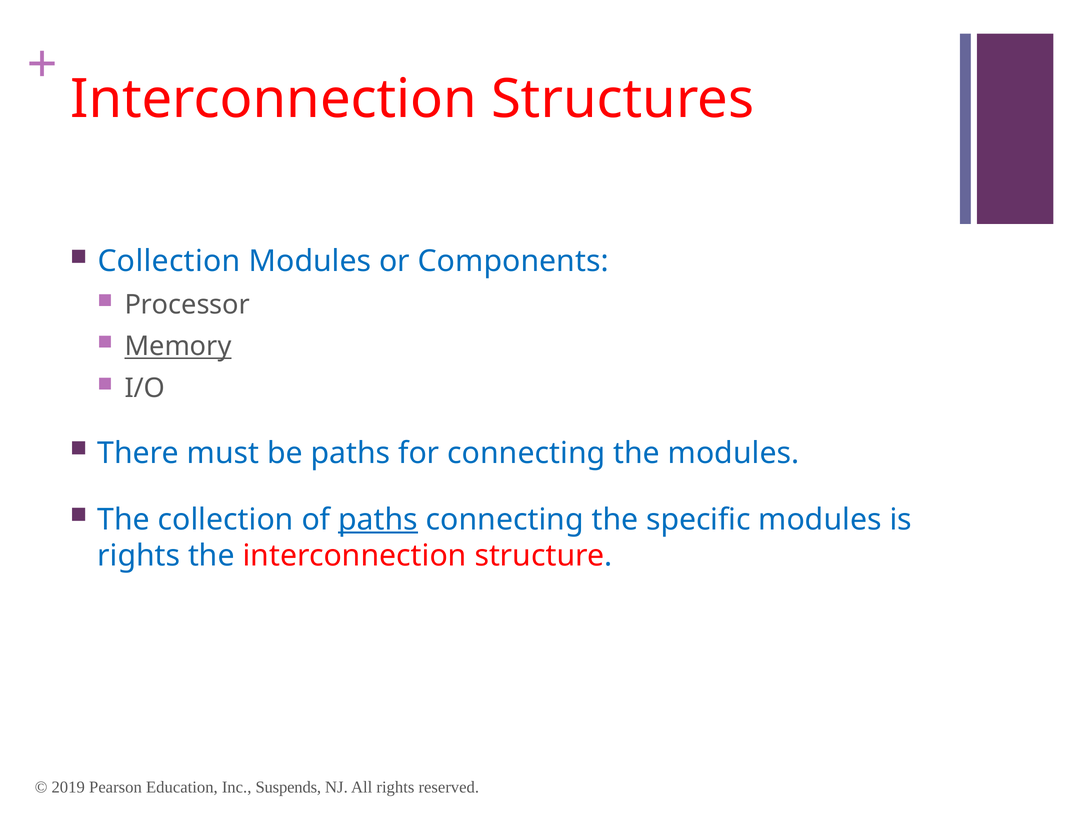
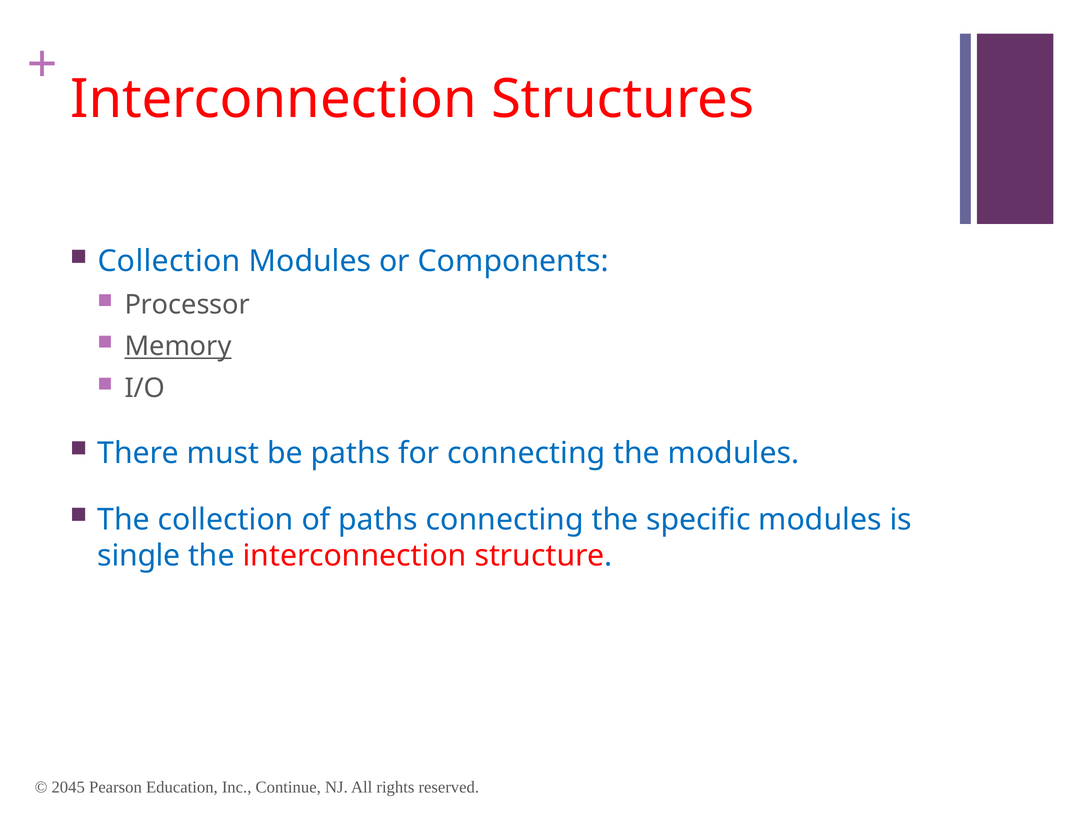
paths underline: present -> none (378, 520)
rights: rights -> single (139, 556)
2019: 2019 -> 2045 (68, 787)
Suspends: Suspends -> Continue (288, 787)
